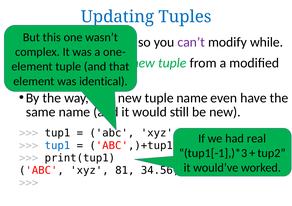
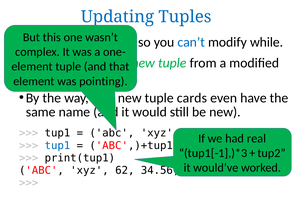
can’t colour: purple -> blue (191, 42)
identical: identical -> pointing (103, 81)
tuple name: name -> cards (192, 98)
81: 81 -> 62 (125, 170)
